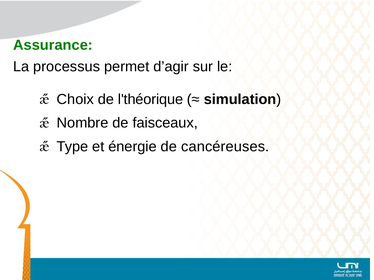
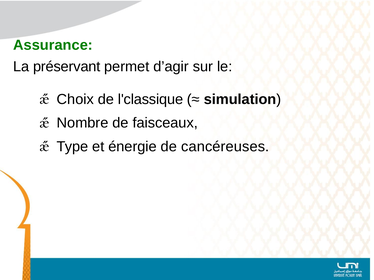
processus: processus -> préservant (67, 67)
l'théorique: l'théorique -> l'classique (151, 99)
